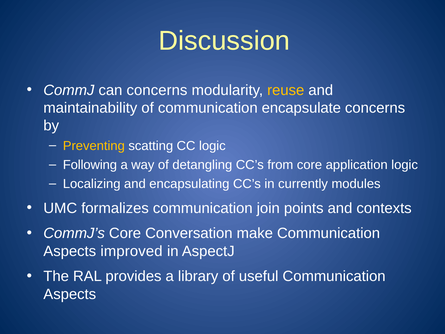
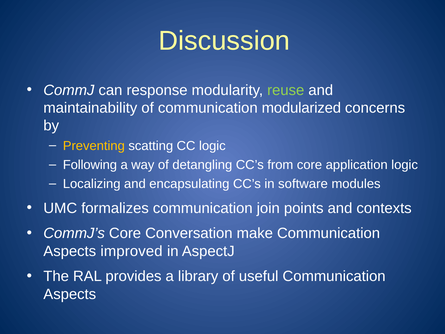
can concerns: concerns -> response (157, 90)
reuse colour: yellow -> light green (286, 90)
encapsulate: encapsulate -> modularized (301, 108)
currently: currently -> software (303, 184)
